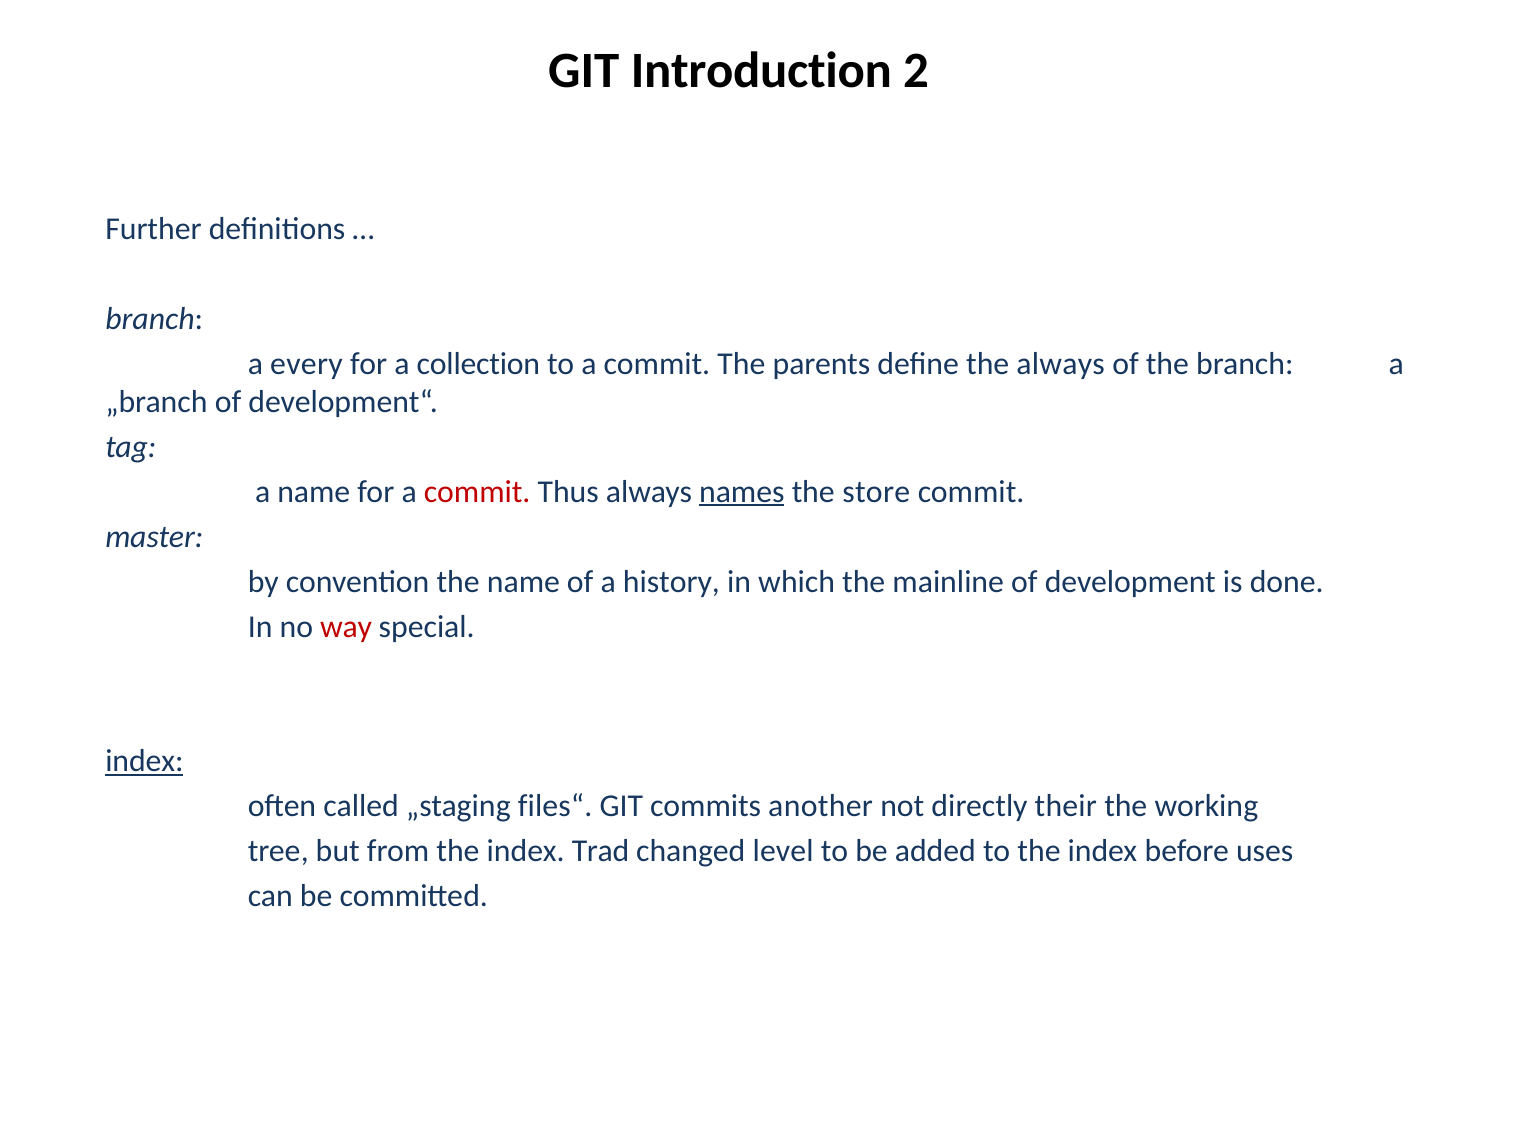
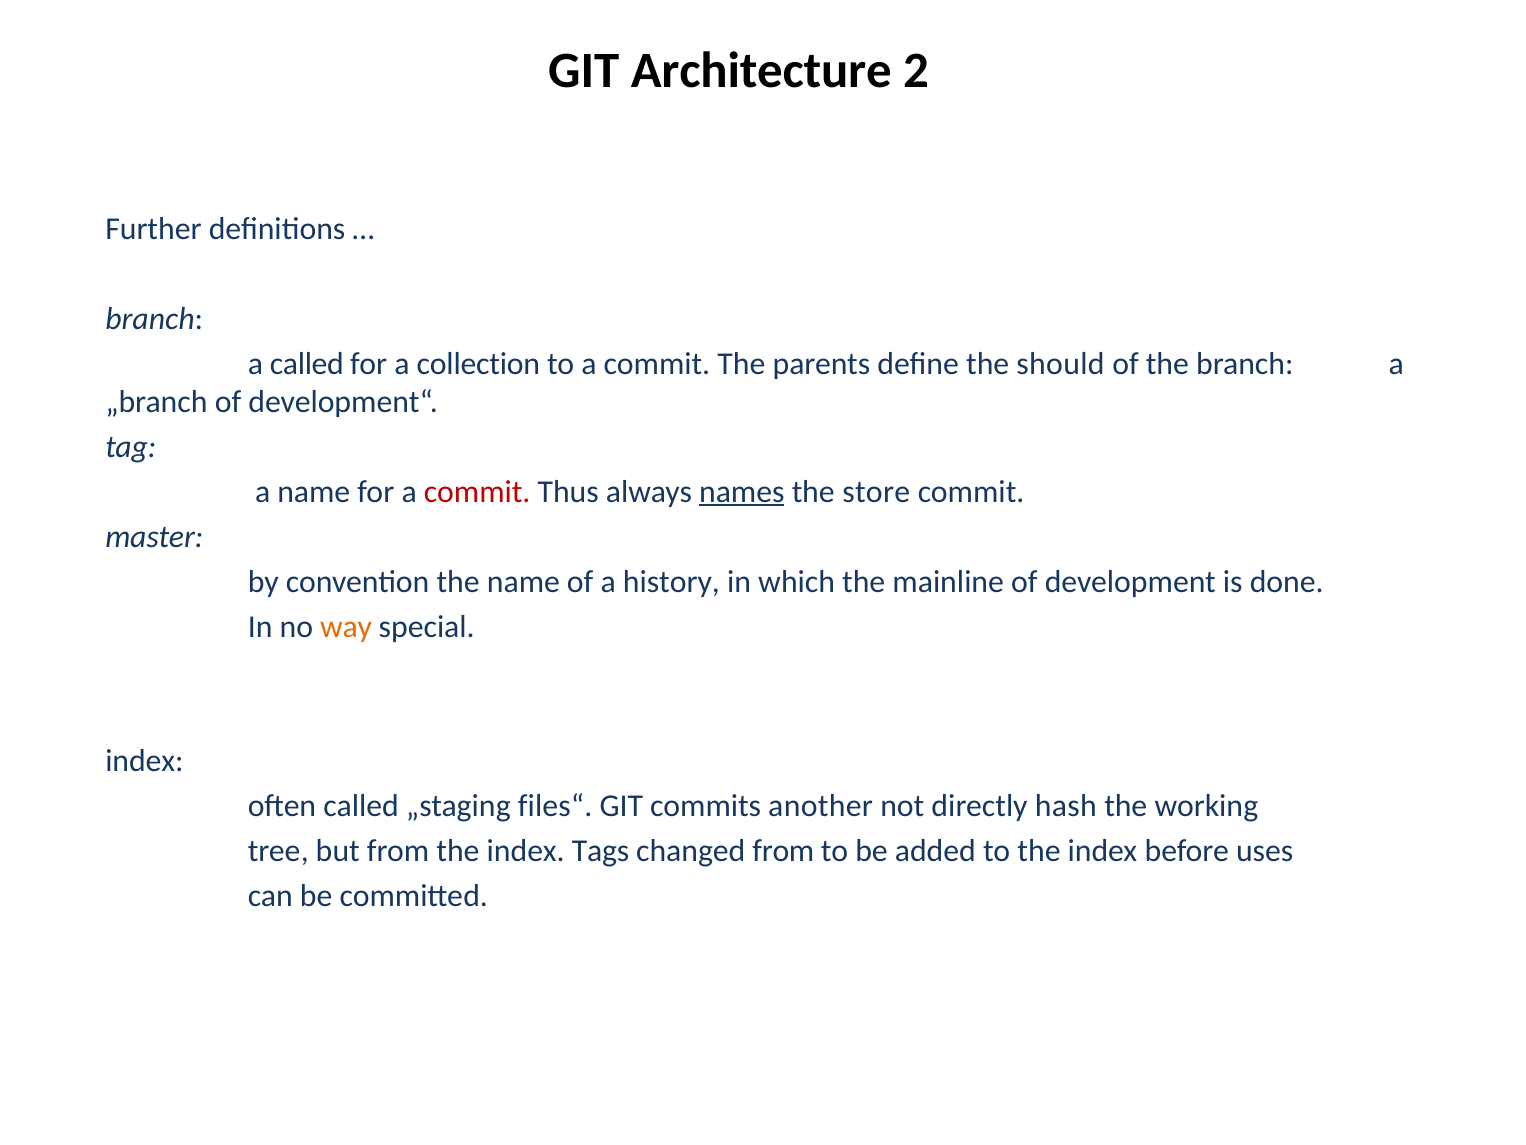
Introduction: Introduction -> Architecture (761, 71)
a every: every -> called (307, 363)
the always: always -> should (1061, 363)
way colour: red -> orange (346, 626)
index underline: present -> none (144, 761)
their: their -> hash (1066, 806)
Trad: Trad -> Tags (601, 851)
changed level: level -> from (783, 851)
